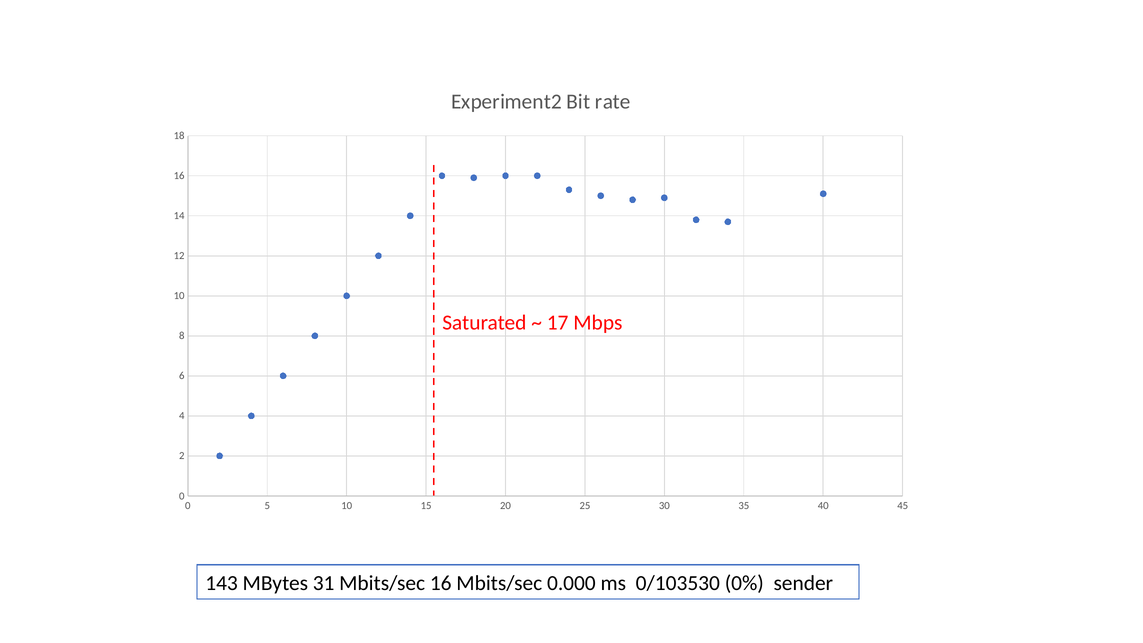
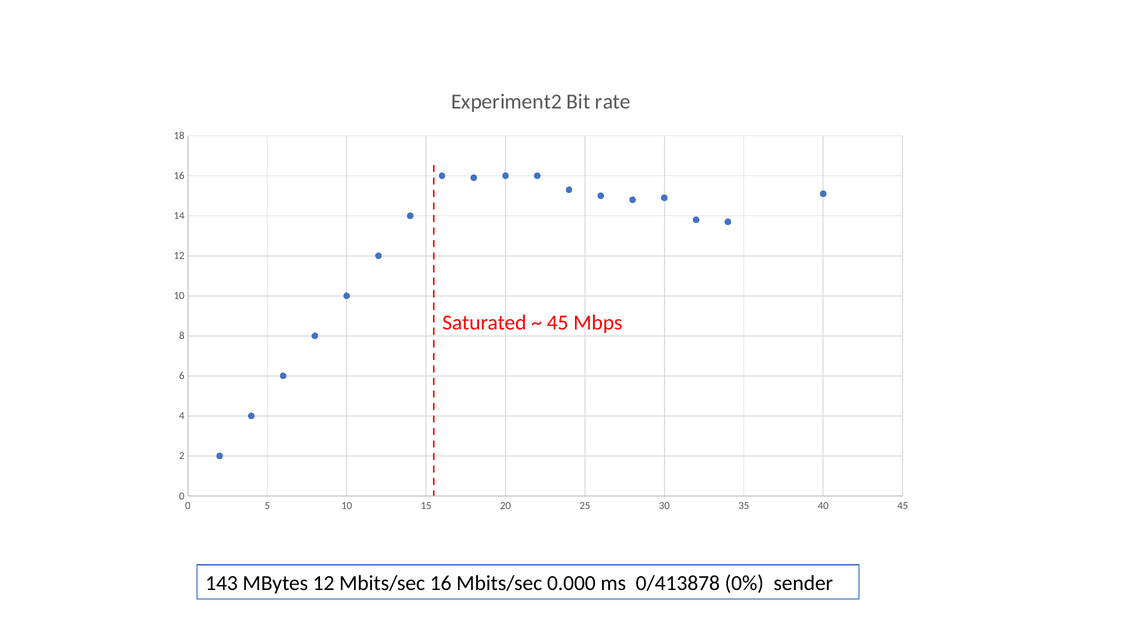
17: 17 -> 45 (558, 323)
MBytes 31: 31 -> 12 (324, 583)
0/103530: 0/103530 -> 0/413878 (678, 583)
